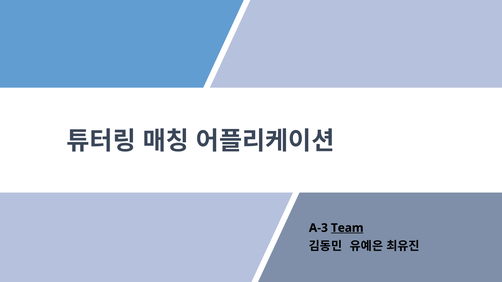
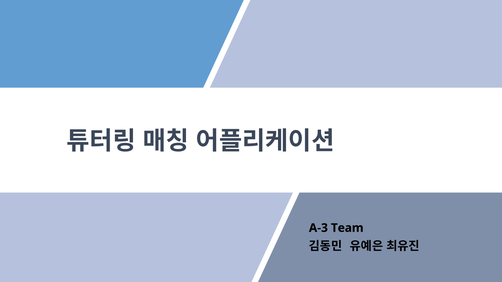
Team underline: present -> none (347, 228)
